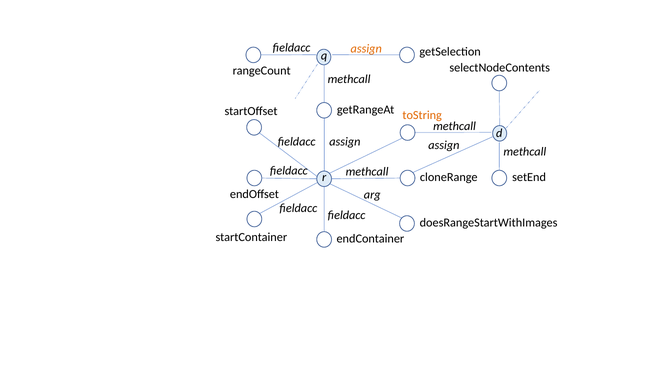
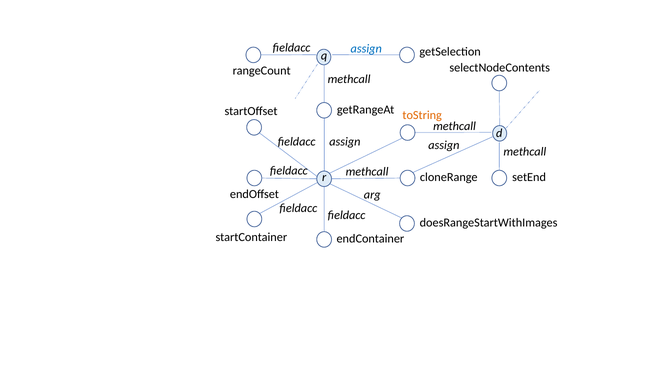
assign colour: orange -> blue (366, 49)
